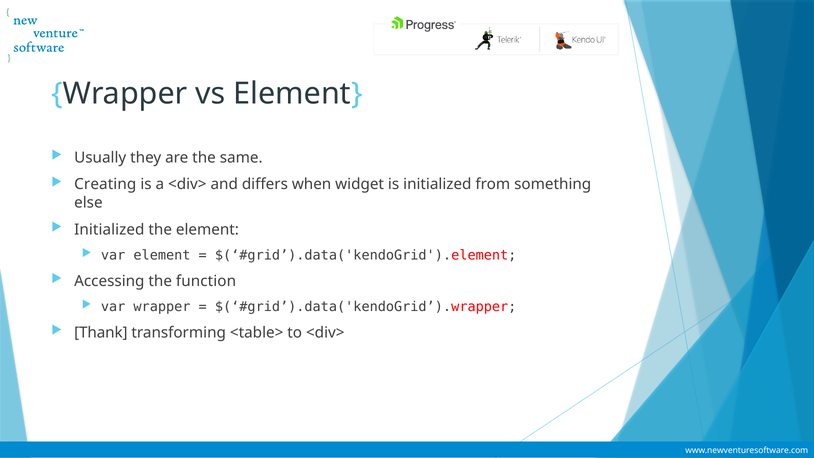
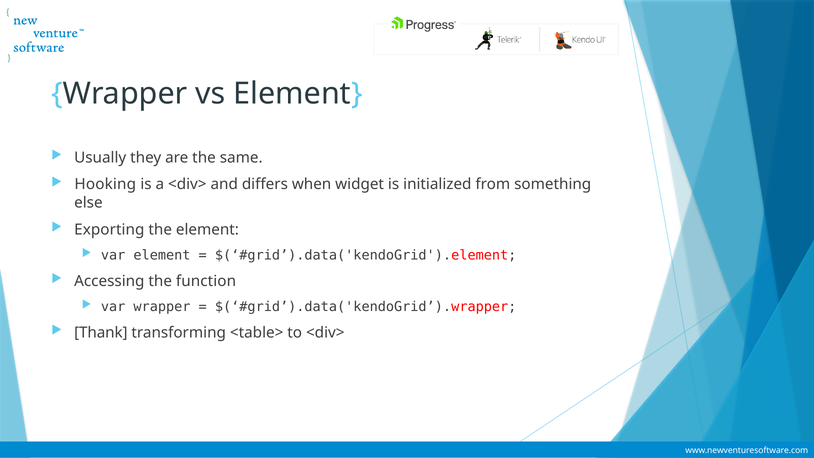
Creating: Creating -> Hooking (105, 184)
Initialized: Initialized -> Exporting (109, 229)
